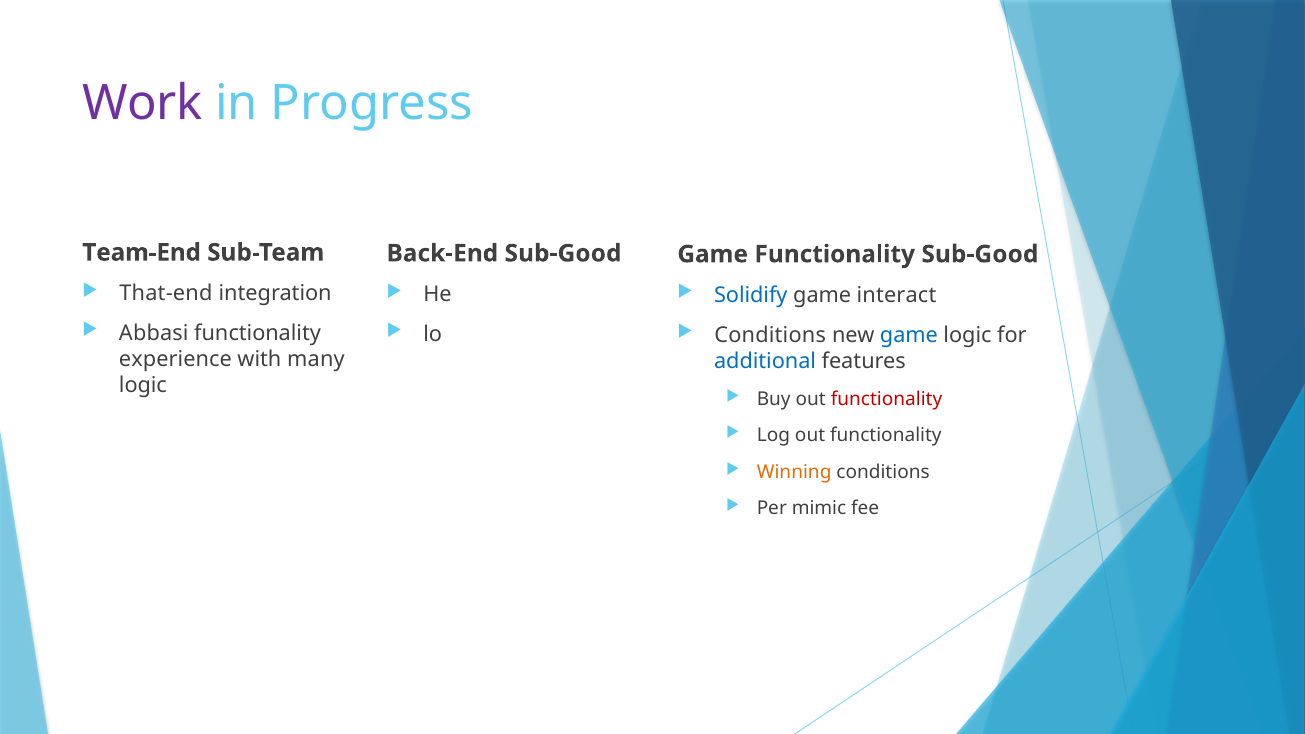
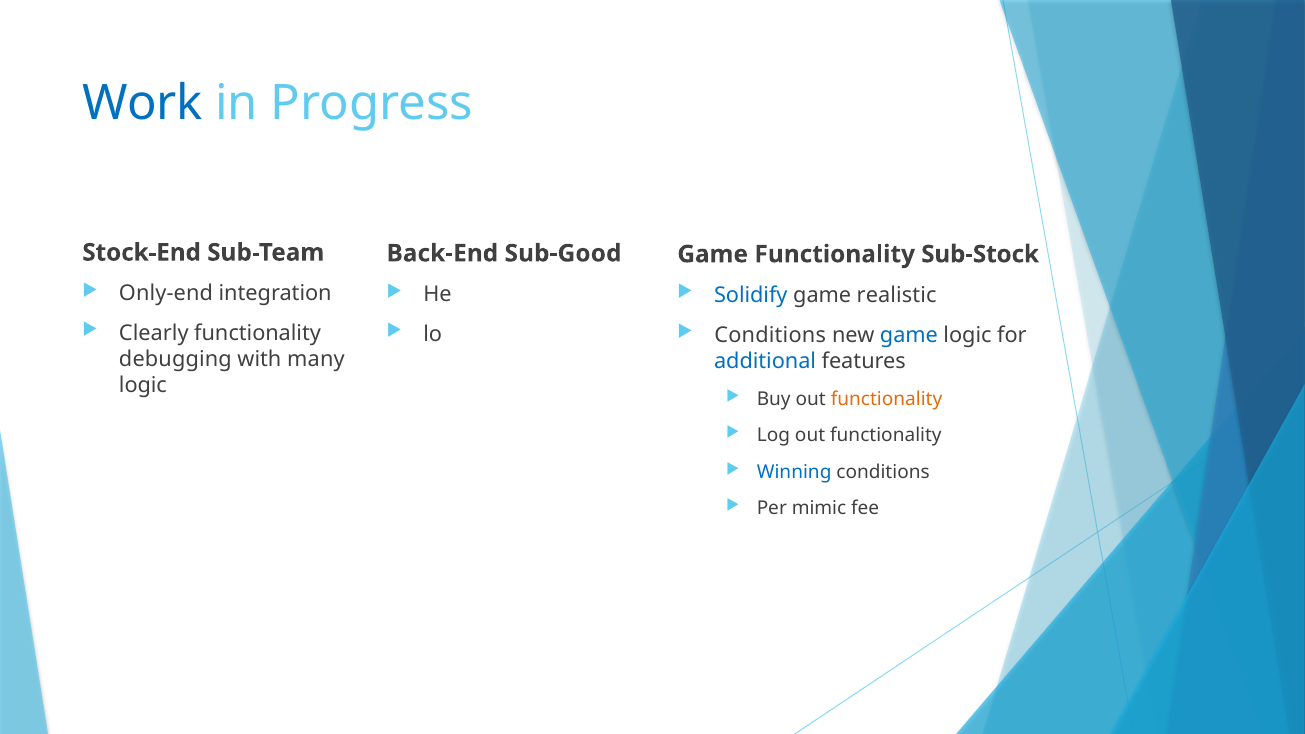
Work colour: purple -> blue (143, 103)
Team-End: Team-End -> Stock-End (142, 253)
Functionality Sub-Good: Sub-Good -> Sub-Stock (980, 254)
That-end: That-end -> Only-end (166, 294)
interact: interact -> realistic (897, 295)
Abbasi: Abbasi -> Clearly (154, 333)
experience: experience -> debugging (175, 359)
functionality colour: red -> orange (887, 399)
Winning colour: orange -> blue (794, 472)
